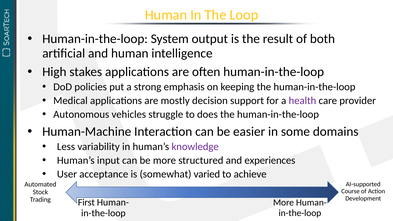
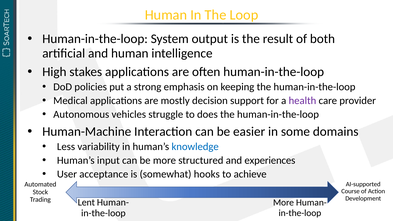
knowledge colour: purple -> blue (195, 147)
varied: varied -> hooks (207, 174)
First: First -> Lent (86, 202)
